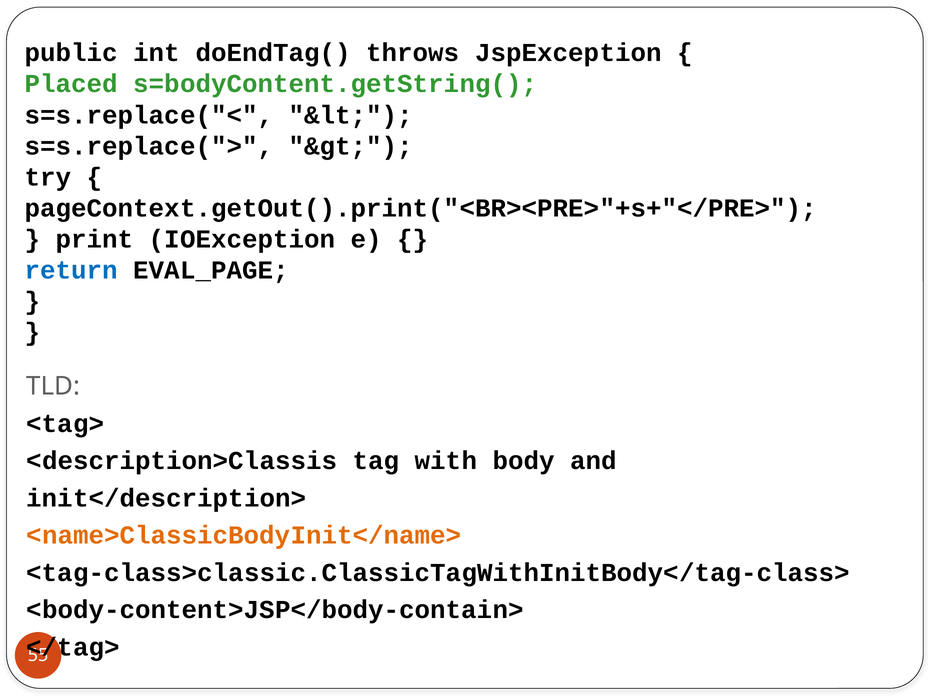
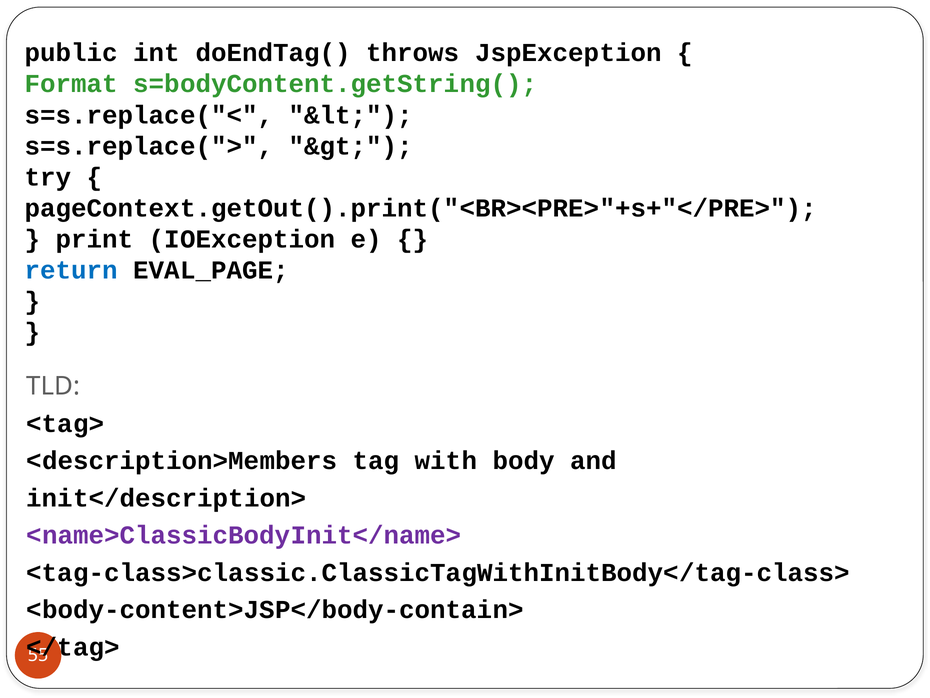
Placed: Placed -> Format (71, 84)
<description>Classis: <description>Classis -> <description>Members (182, 461)
<name>ClassicBodyInit</name> colour: orange -> purple (244, 535)
